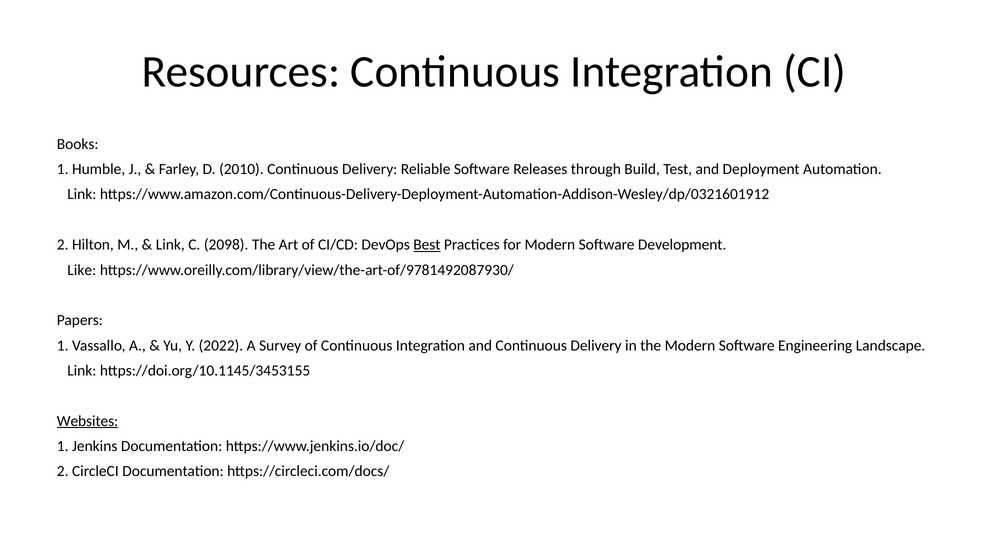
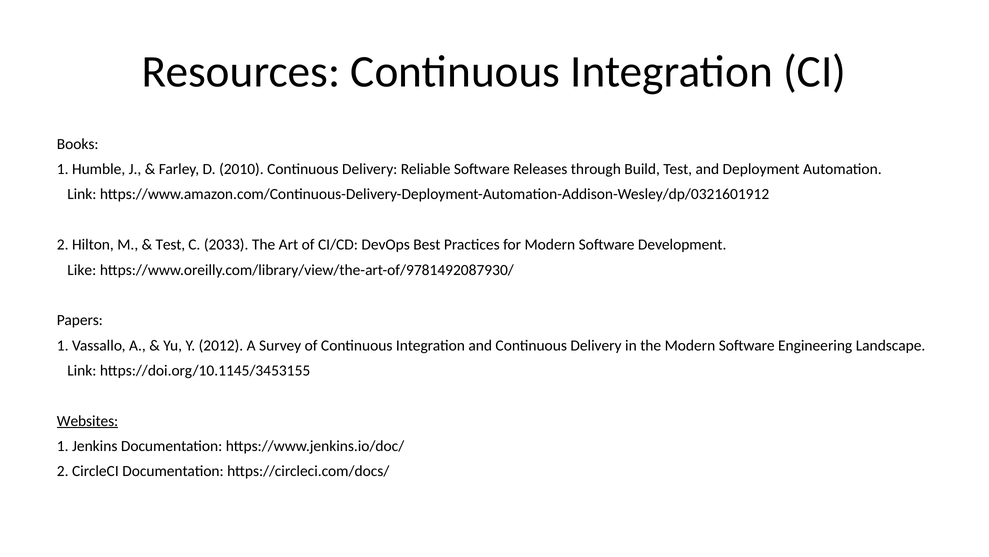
Link: Link -> Test (170, 244)
2098: 2098 -> 2033 (226, 244)
Best underline: present -> none (427, 244)
2022: 2022 -> 2012 (221, 345)
